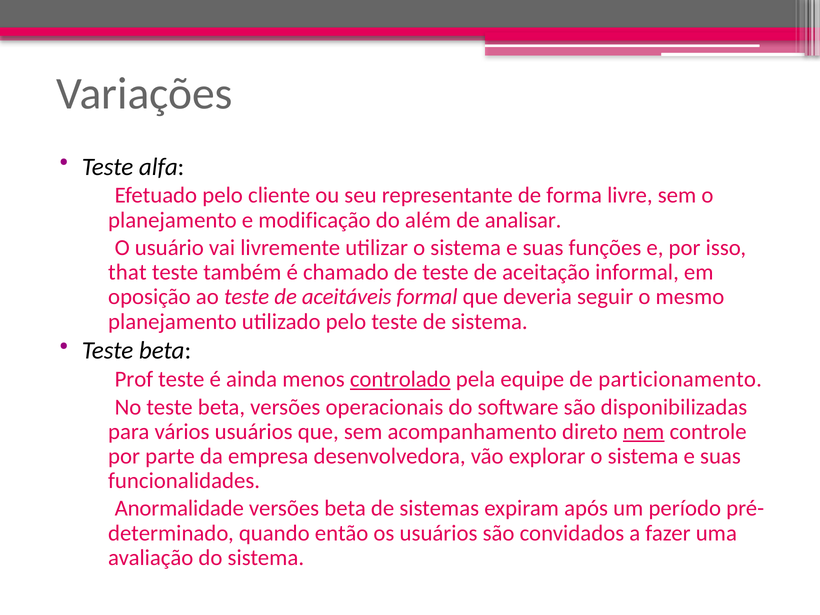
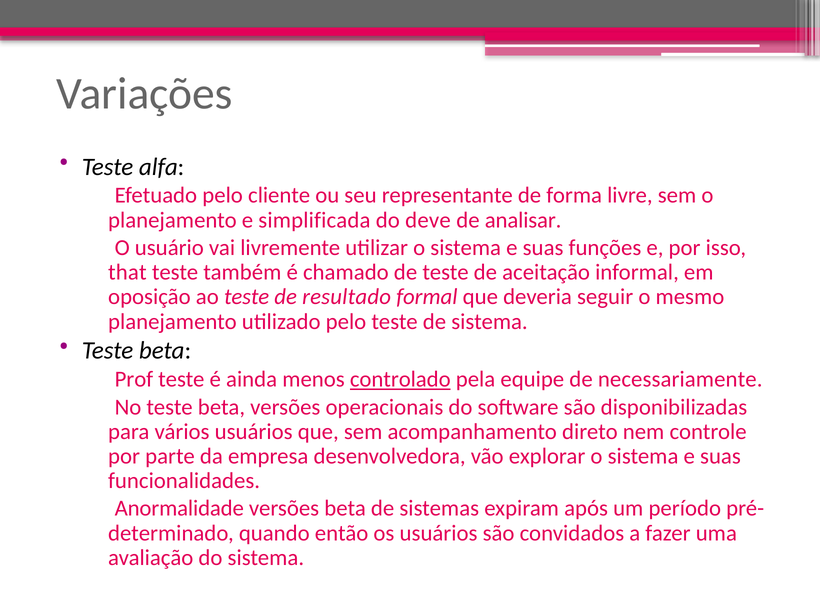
modificação: modificação -> simplificada (314, 220)
além: além -> deve (428, 220)
aceitáveis: aceitáveis -> resultado (347, 297)
particionamento: particionamento -> necessariamente (680, 379)
nem underline: present -> none (644, 432)
